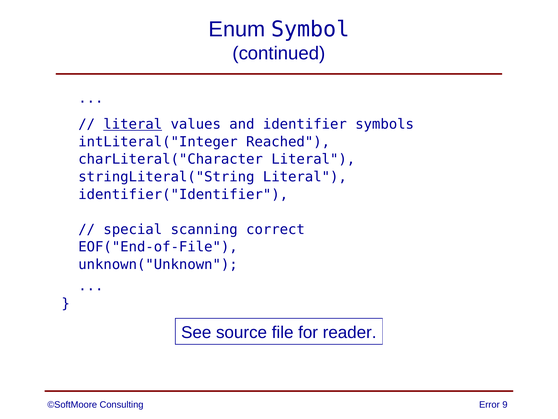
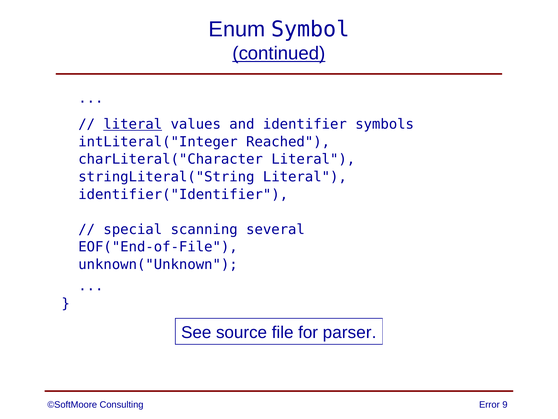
continued underline: none -> present (279, 53)
correct: correct -> several (276, 229)
reader: reader -> parser (350, 332)
